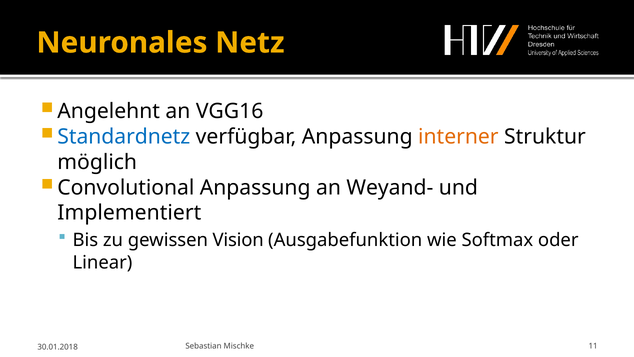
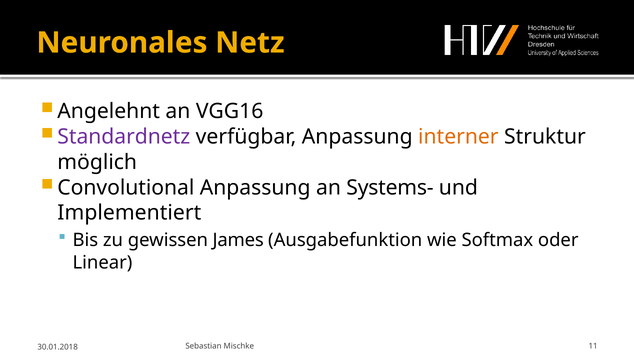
Standardnetz colour: blue -> purple (124, 137)
Weyand-: Weyand- -> Systems- (390, 187)
Vision: Vision -> James (238, 240)
